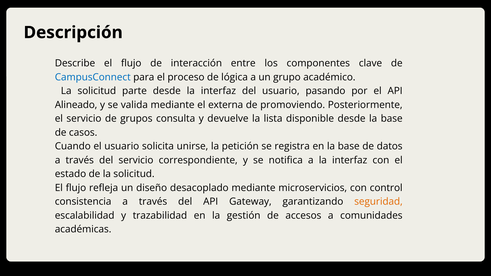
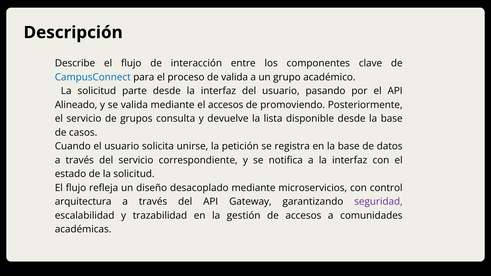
de lógica: lógica -> valida (235, 77)
el externa: externa -> accesos (226, 105)
consistencia: consistencia -> arquitectura (83, 202)
seguridad colour: orange -> purple (378, 202)
